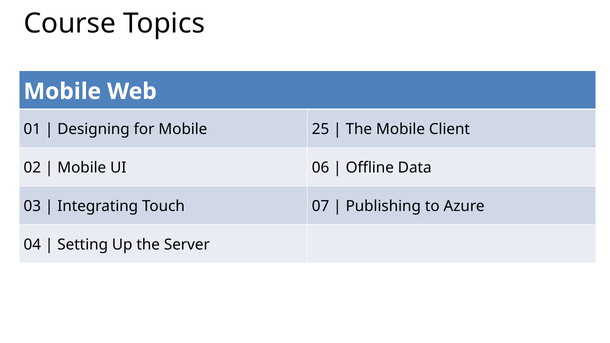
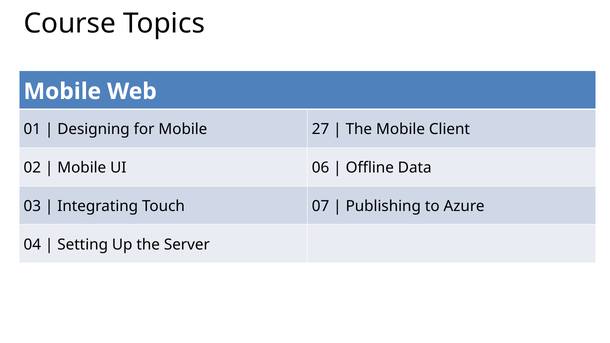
25: 25 -> 27 (321, 129)
